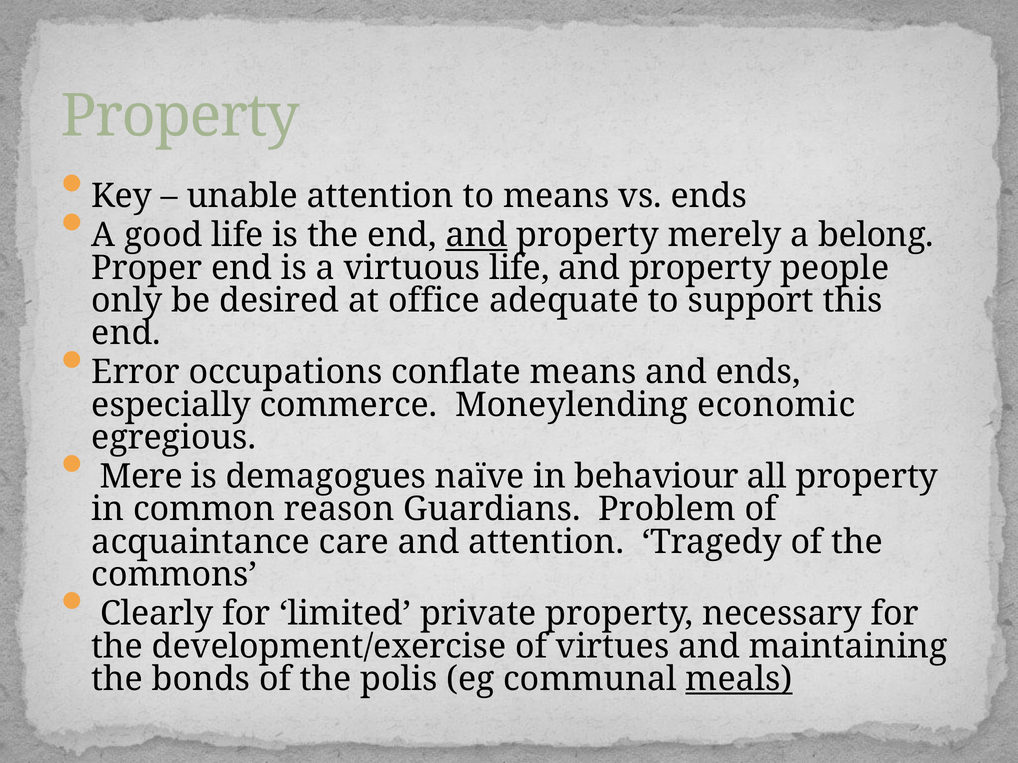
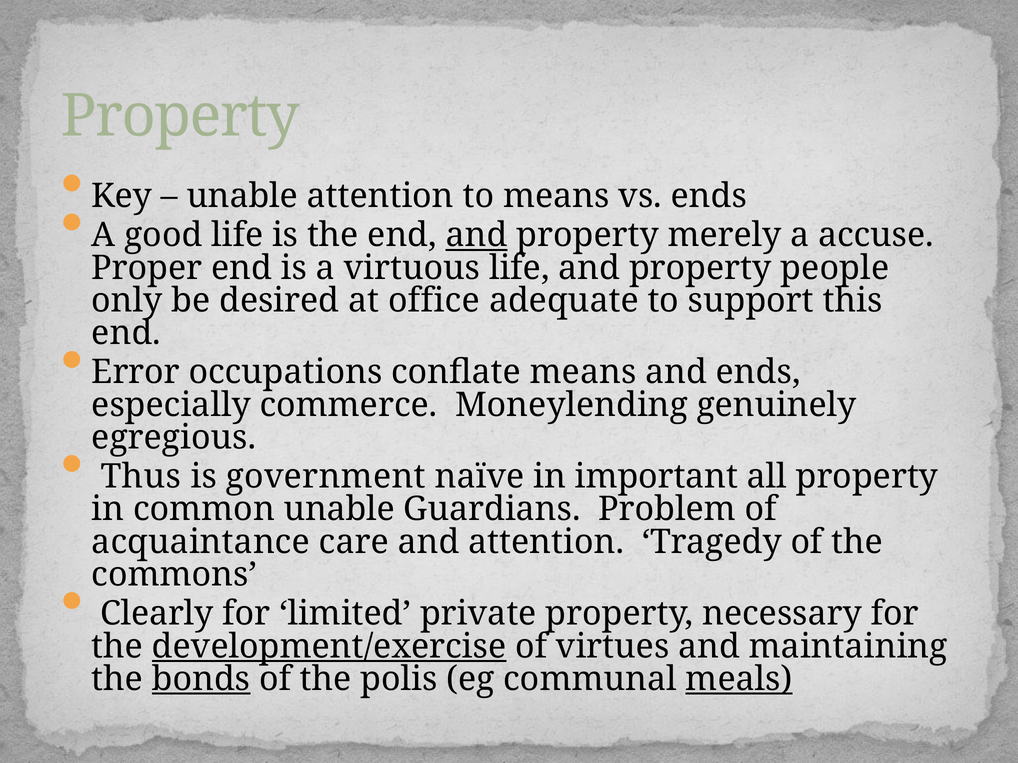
belong: belong -> accuse (876, 235)
economic: economic -> genuinely (777, 405)
Mere: Mere -> Thus (141, 477)
demagogues: demagogues -> government (326, 477)
behaviour: behaviour -> important (656, 477)
common reason: reason -> unable (339, 510)
development/exercise underline: none -> present (329, 647)
bonds underline: none -> present (201, 679)
